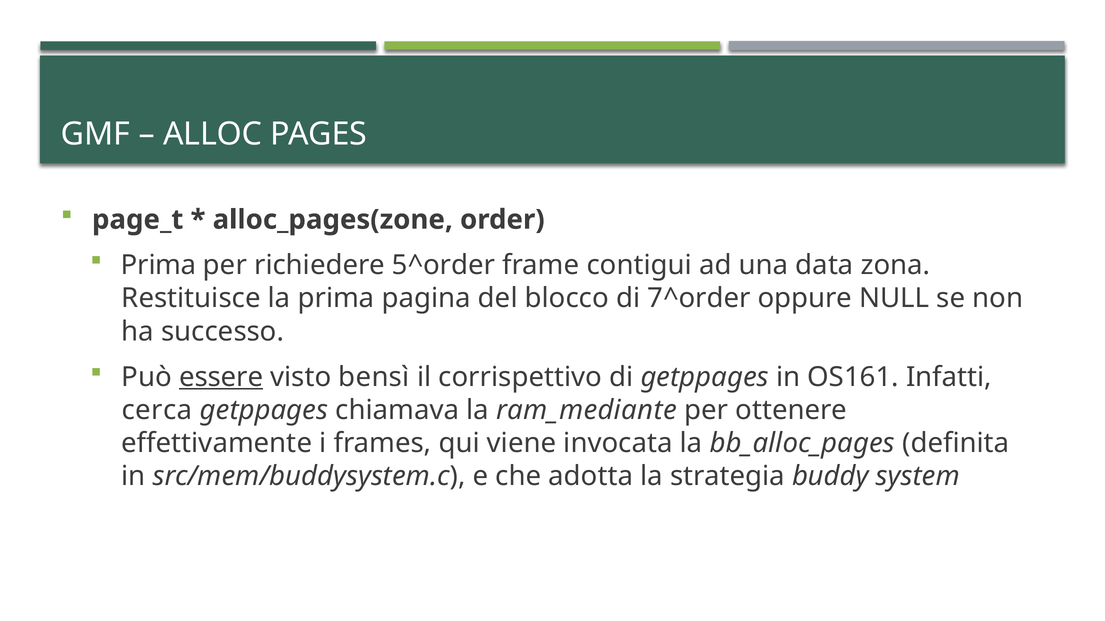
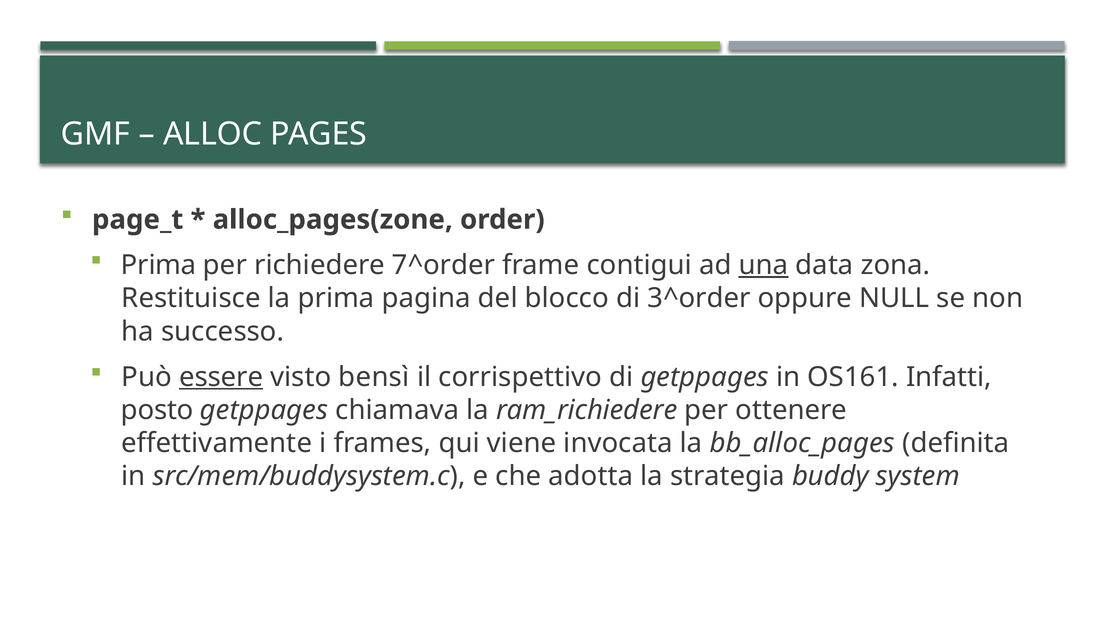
5^order: 5^order -> 7^order (443, 265)
una underline: none -> present (764, 265)
7^order: 7^order -> 3^order (699, 299)
cerca: cerca -> posto (157, 410)
ram_mediante: ram_mediante -> ram_richiedere (587, 410)
